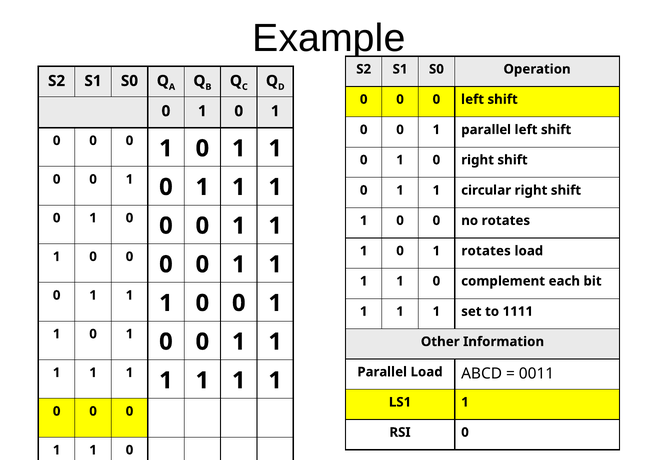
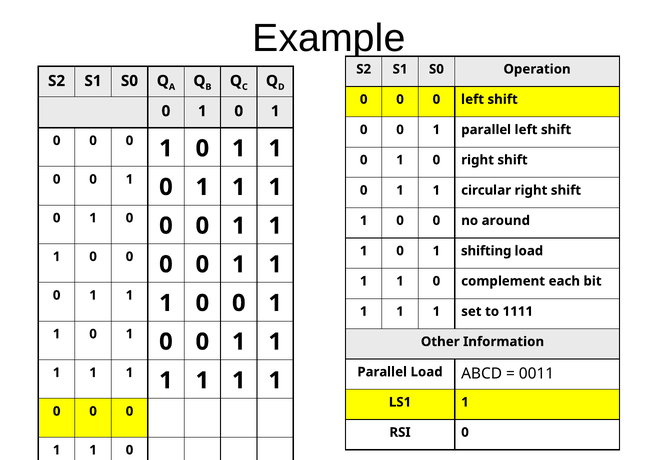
no rotates: rotates -> around (506, 221)
1 rotates: rotates -> shifting (486, 251)
